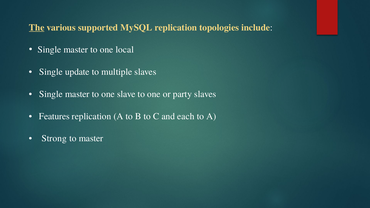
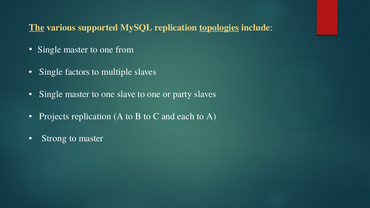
topologies underline: none -> present (219, 28)
local: local -> from (125, 50)
update: update -> factors (77, 72)
Features: Features -> Projects (54, 116)
